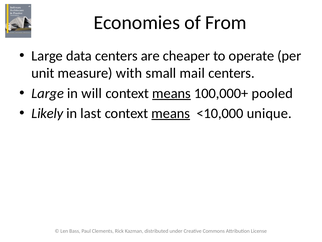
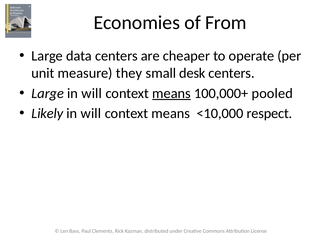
with: with -> they (129, 73)
mail: mail -> desk (192, 73)
last: last -> will (91, 113)
means underline: present -> none (171, 113)
unique: unique -> respect (269, 113)
